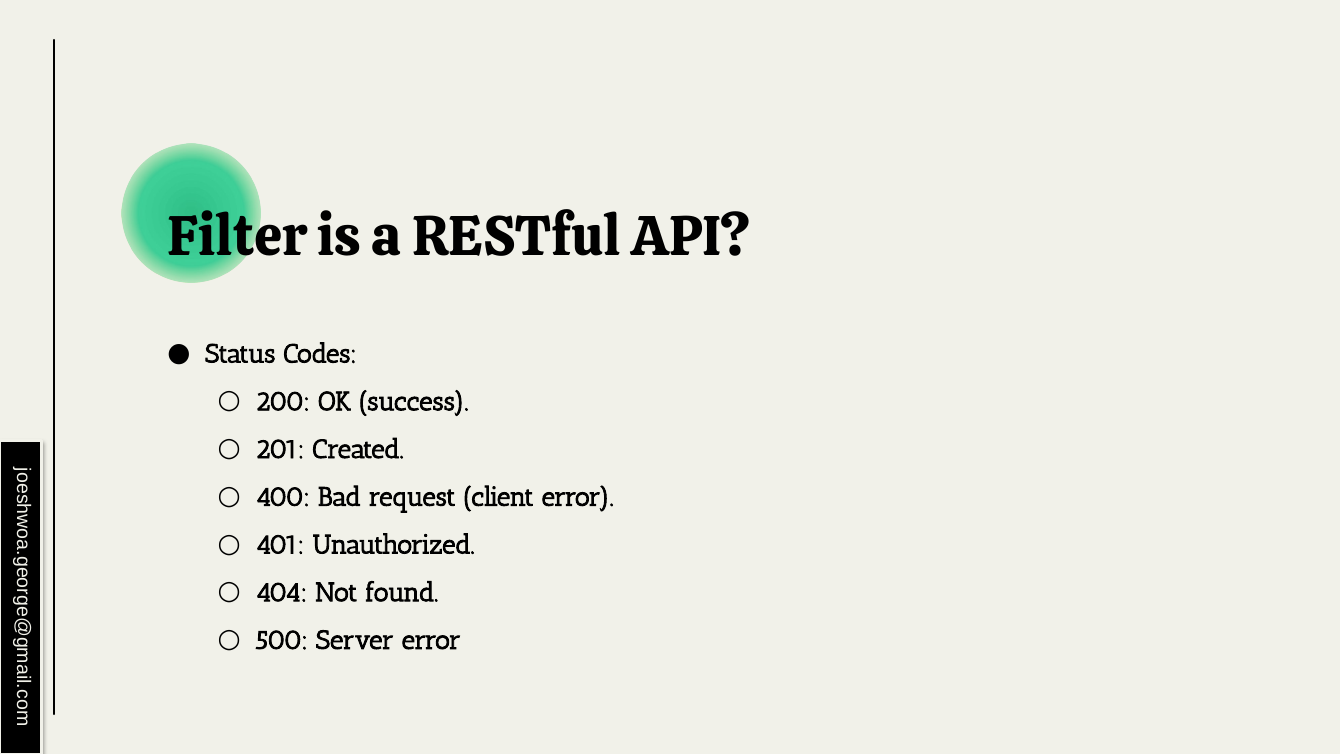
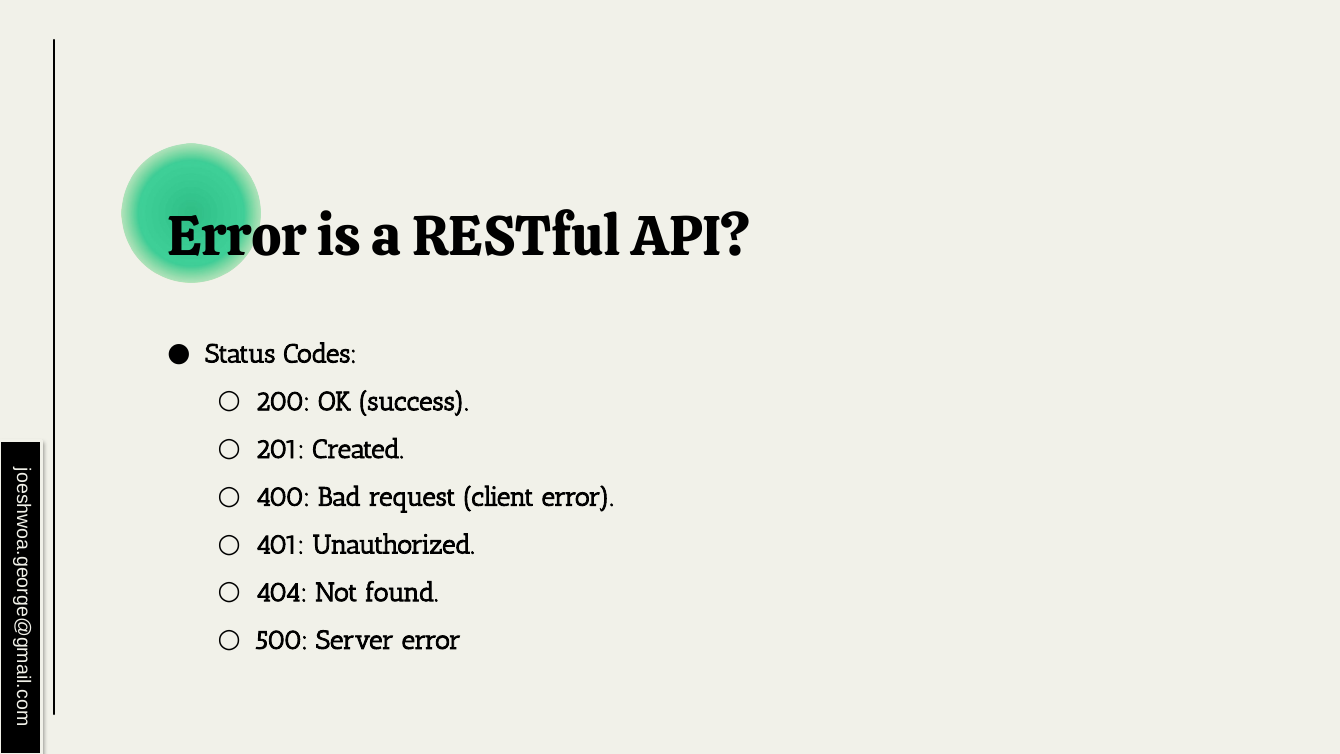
Filter: Filter -> Error (237, 237)
